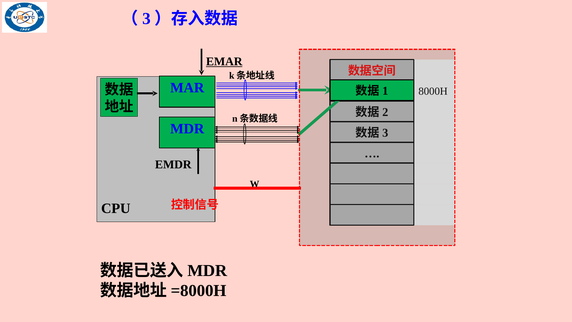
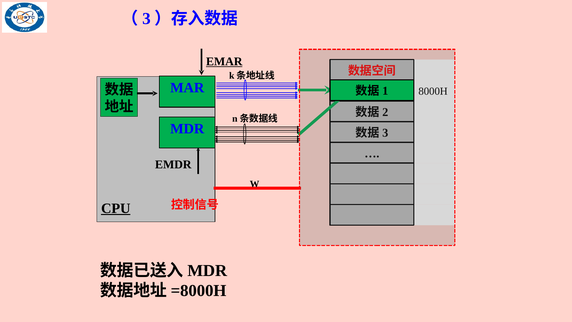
CPU underline: none -> present (116, 208)
